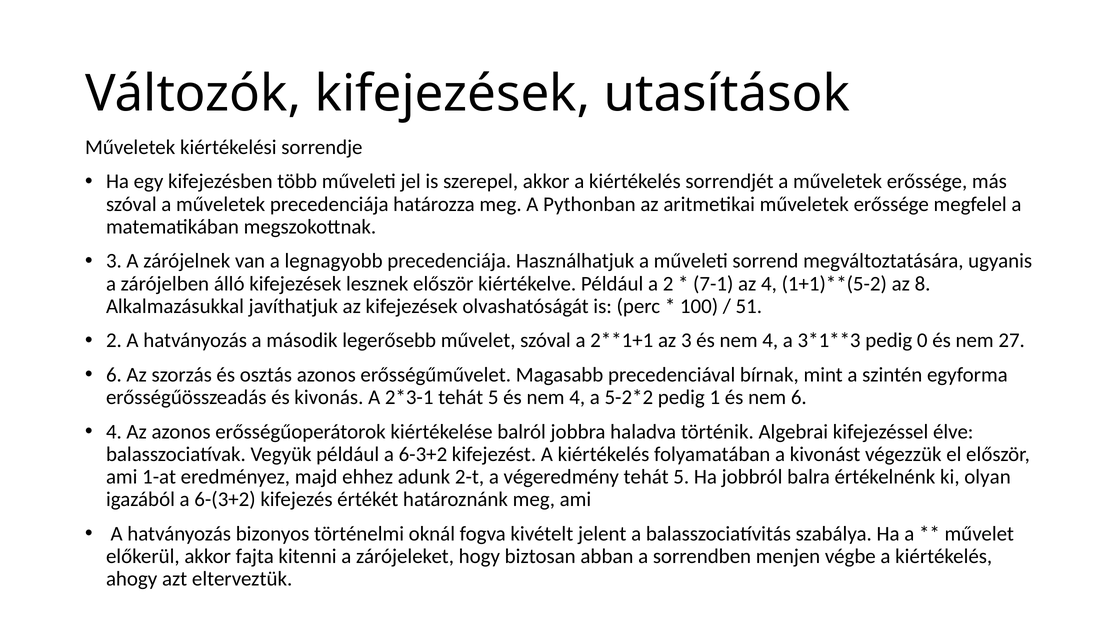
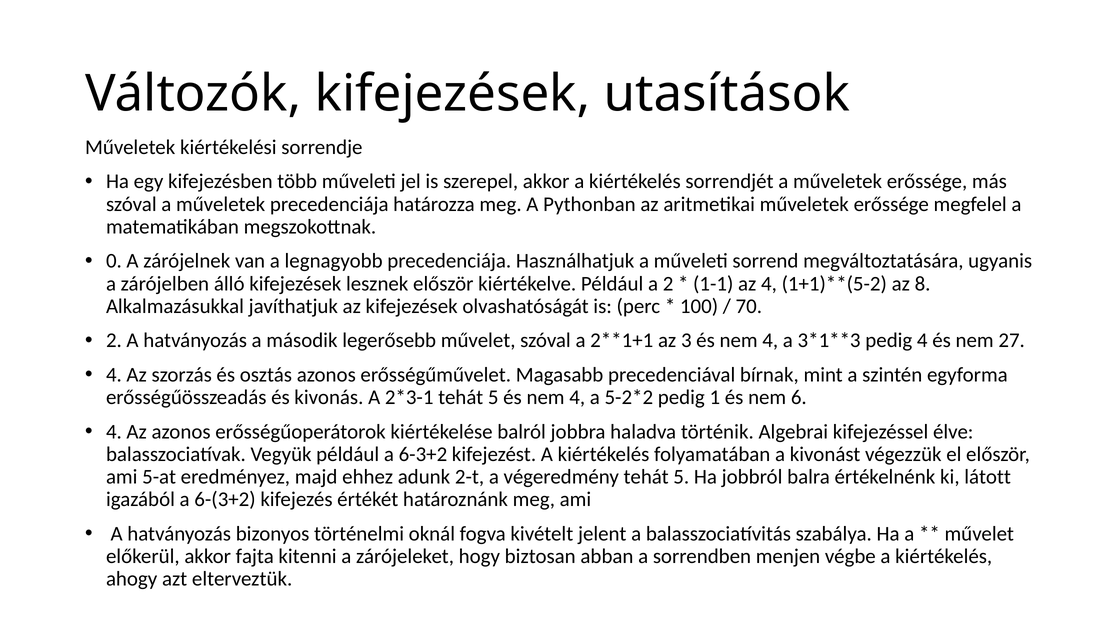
3: 3 -> 0 (114, 261)
7-1: 7-1 -> 1-1 (713, 284)
51: 51 -> 70 (749, 306)
pedig 0: 0 -> 4 (922, 340)
6: 6 -> 4 (114, 375)
1-at: 1-at -> 5-at (159, 477)
olyan: olyan -> látott (988, 477)
